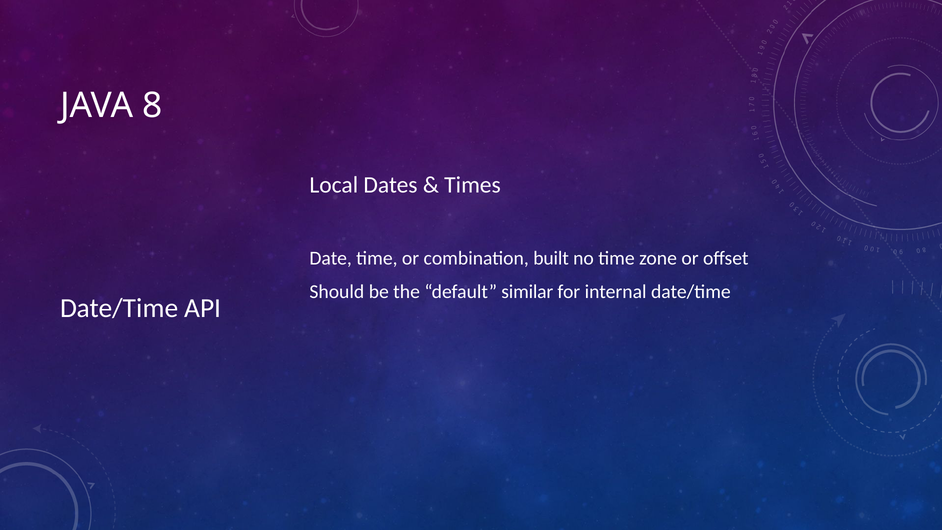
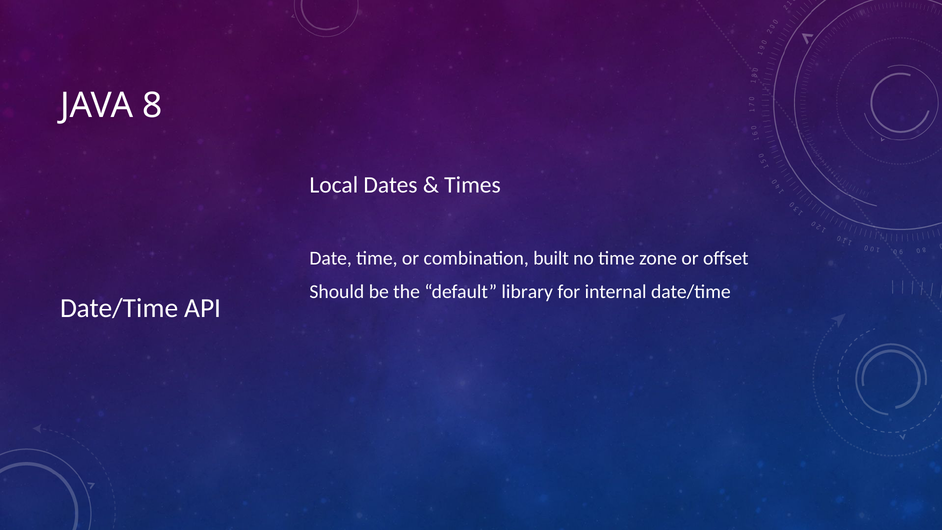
similar: similar -> library (527, 292)
